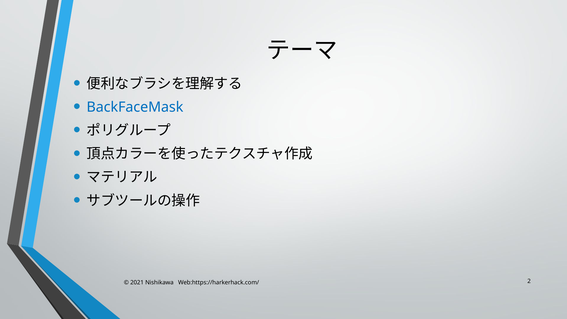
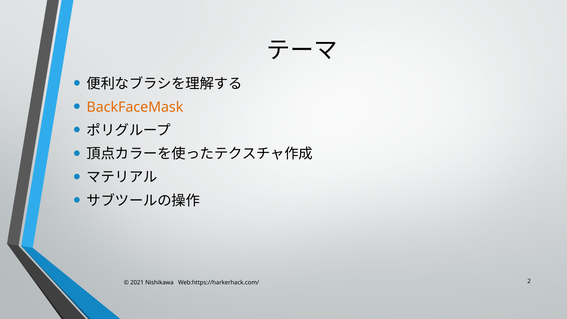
BackFaceMask colour: blue -> orange (135, 107)
